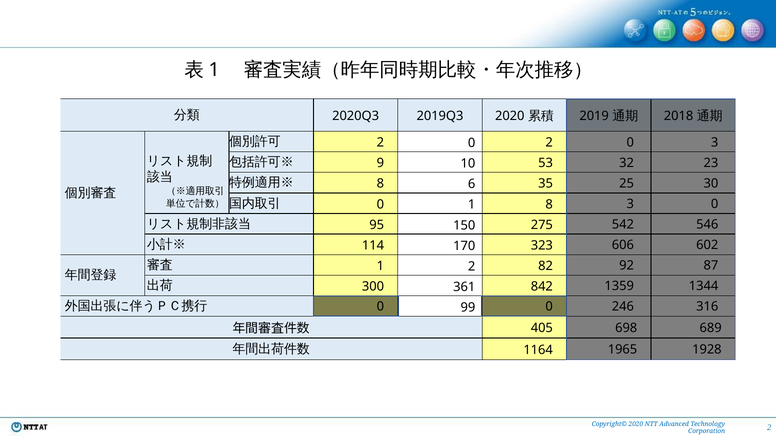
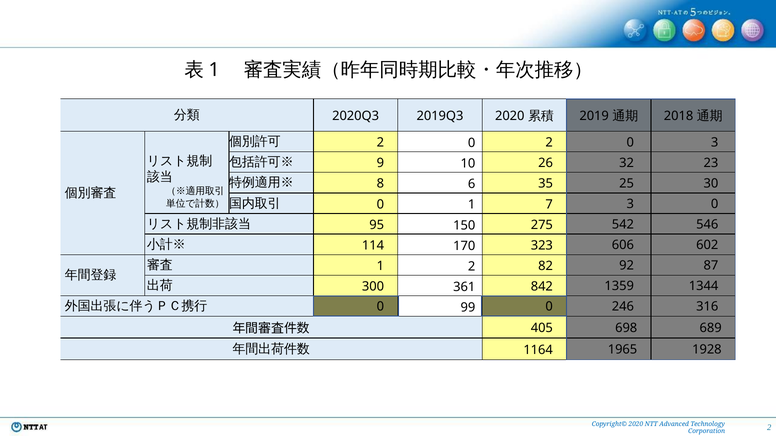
53: 53 -> 26 (546, 163)
1 8: 8 -> 7 (549, 204)
